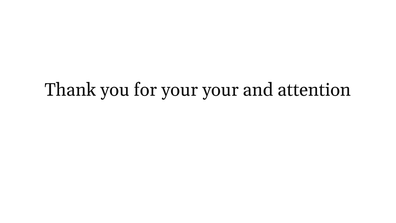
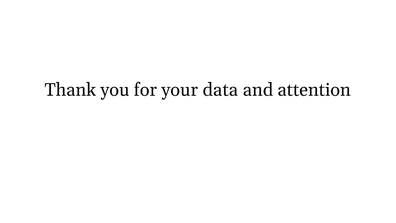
your your: your -> data (220, 90)
